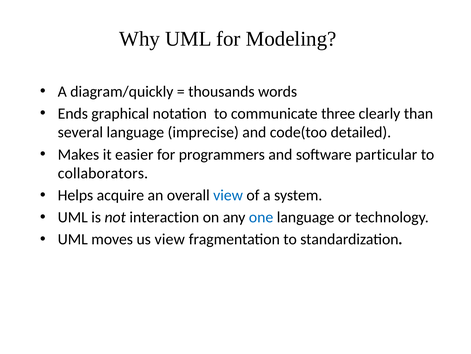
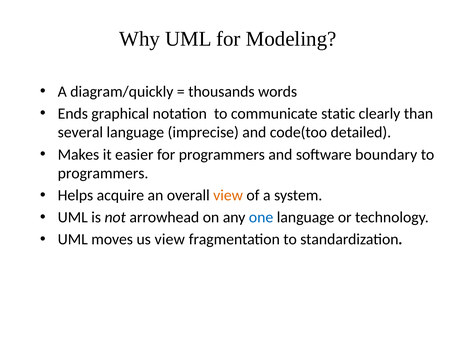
three: three -> static (338, 113)
particular: particular -> boundary (386, 154)
collaborators: collaborators -> programmers (103, 173)
view colour: blue -> orange (228, 195)
interaction: interaction -> arrowhead (164, 217)
